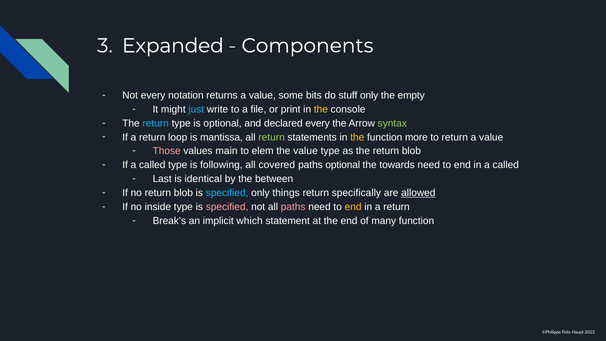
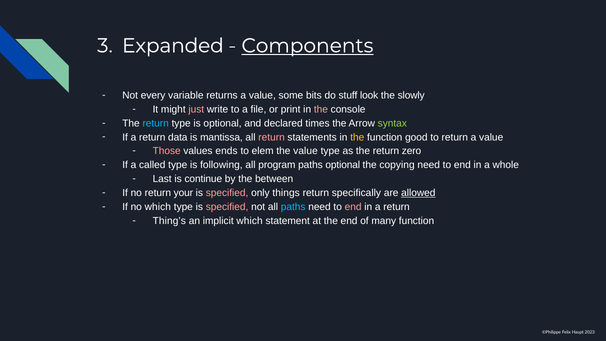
Components underline: none -> present (307, 46)
notation: notation -> variable (186, 95)
stuff only: only -> look (369, 95)
empty: empty -> slowly (411, 95)
just colour: light blue -> pink (196, 109)
the colour: yellow -> pink (321, 109)
declared every: every -> times (318, 123)
loop: loop -> data (178, 137)
return colour: light green -> pink (272, 137)
more: more -> good (416, 137)
main: main -> ends (227, 151)
the return blob: blob -> zero (411, 151)
covered: covered -> program (277, 165)
towards: towards -> copying (397, 165)
in a called: called -> whole (506, 165)
identical: identical -> continue (203, 179)
no return blob: blob -> your (183, 193)
specified colour: light blue -> pink (227, 193)
no inside: inside -> which (158, 207)
paths colour: pink -> light blue (293, 207)
end colour: yellow -> pink (353, 207)
Break’s: Break’s -> Thing’s (169, 221)
